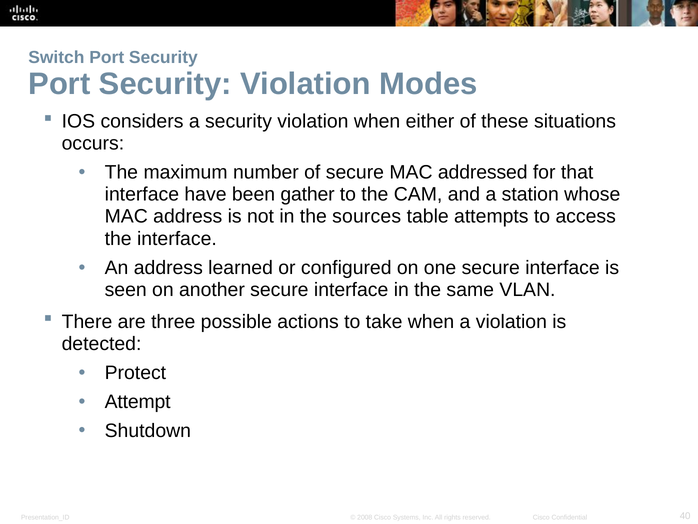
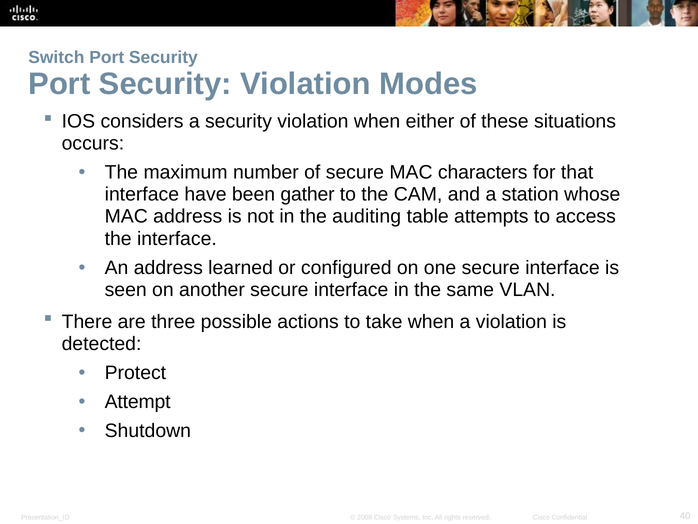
addressed: addressed -> characters (483, 172)
sources: sources -> auditing (367, 216)
